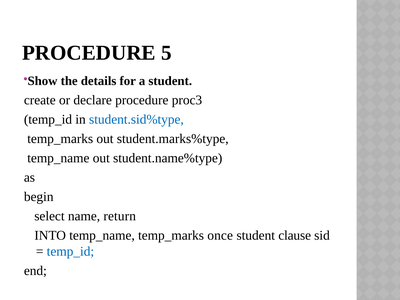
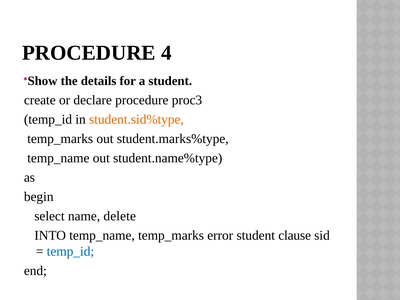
5: 5 -> 4 (166, 53)
student.sid%type colour: blue -> orange (136, 119)
return: return -> delete (120, 216)
once: once -> error (220, 235)
